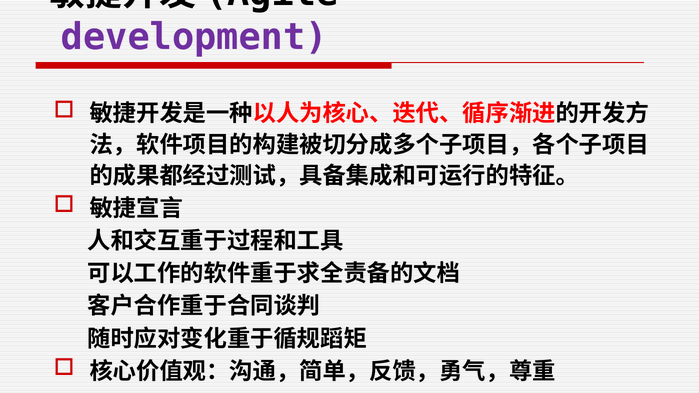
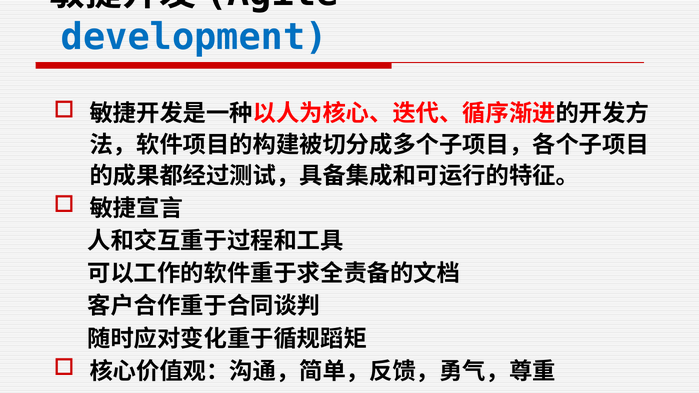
development colour: purple -> blue (194, 37)
